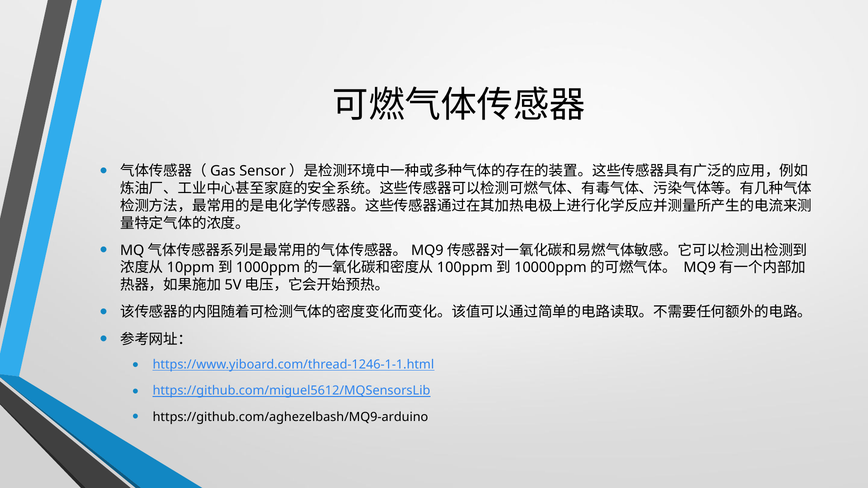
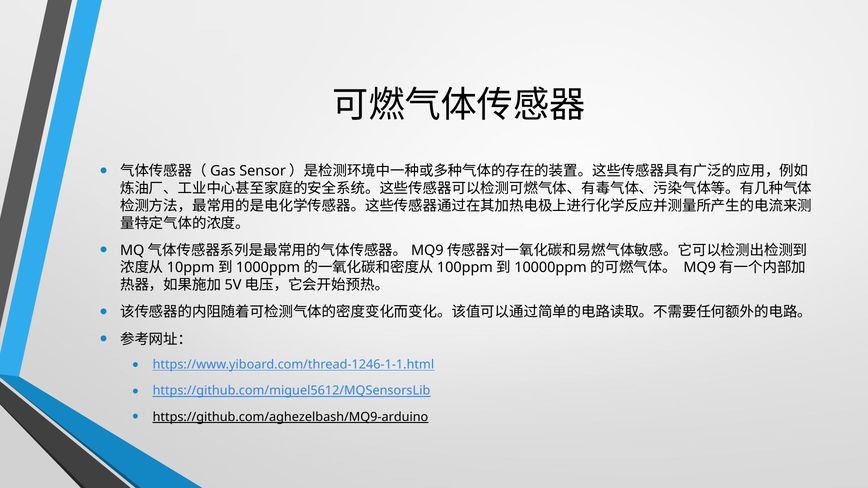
https://github.com/aghezelbash/MQ9-arduino underline: none -> present (290, 417)
